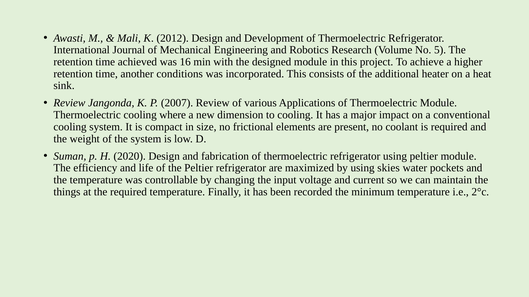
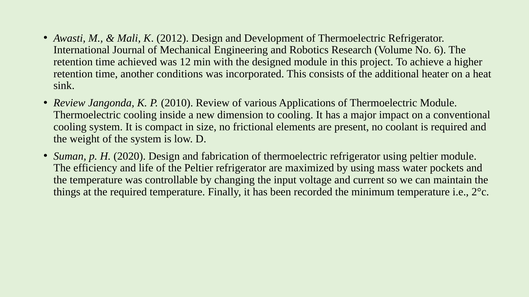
5: 5 -> 6 (440, 50)
16: 16 -> 12 (185, 62)
2007: 2007 -> 2010 (177, 103)
where: where -> inside (173, 115)
skies: skies -> mass (389, 168)
